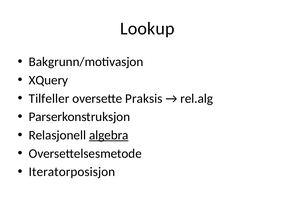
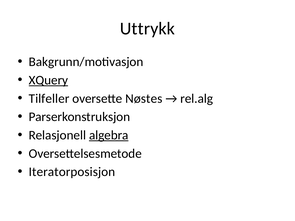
Lookup: Lookup -> Uttrykk (147, 29)
XQuery underline: none -> present (48, 80)
Praksis: Praksis -> Nøstes (144, 99)
